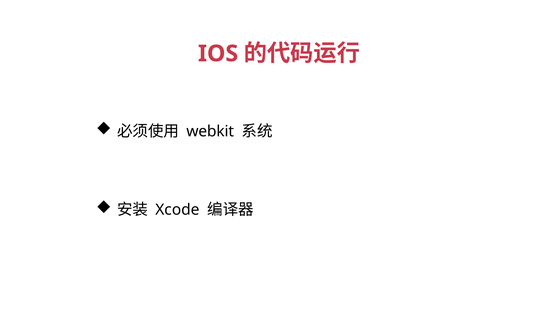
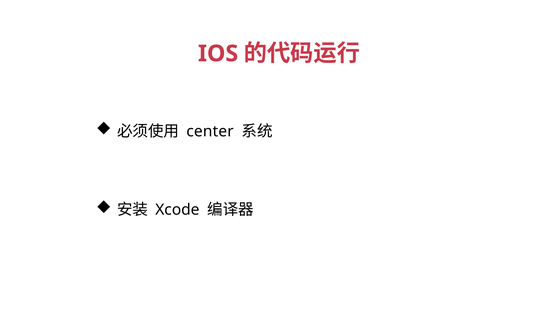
webkit: webkit -> center (210, 131)
